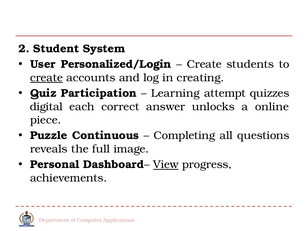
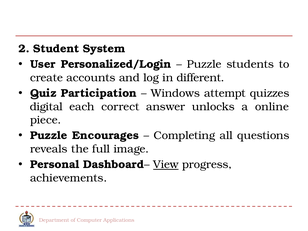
Create: Create -> Puzzle (204, 64)
create underline: present -> none (46, 78)
creating: creating -> different (201, 78)
Learning: Learning -> Windows (175, 93)
Continuous: Continuous -> Encourages (106, 136)
